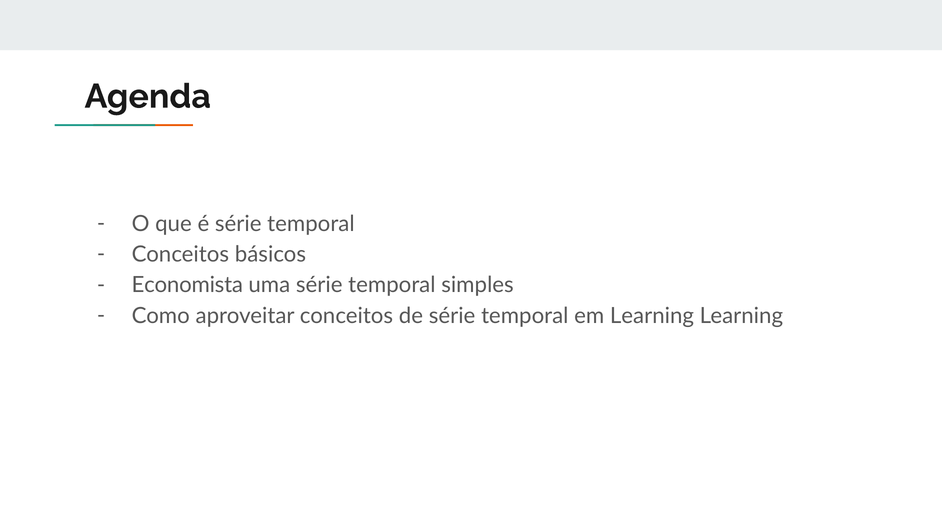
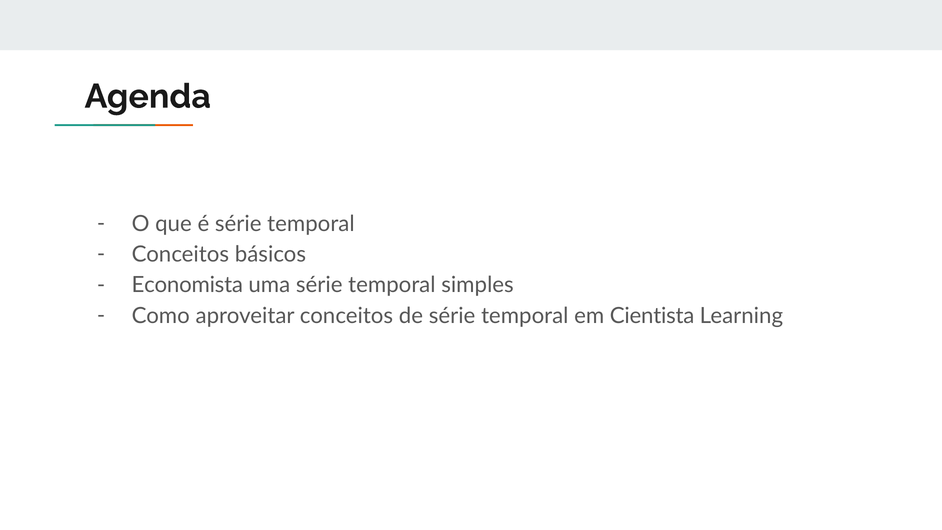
em Learning: Learning -> Cientista (652, 316)
